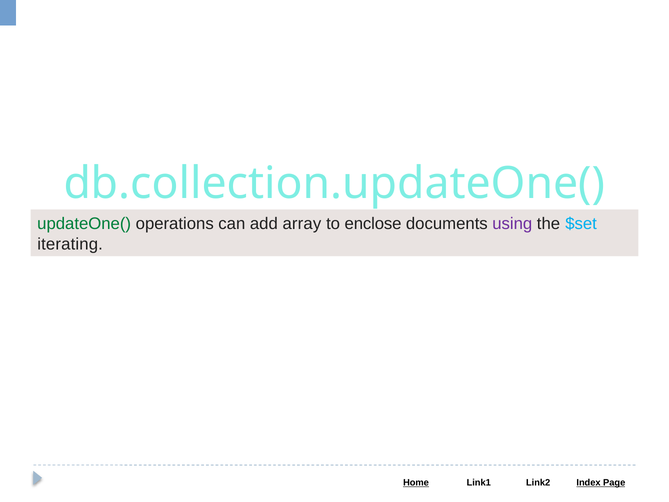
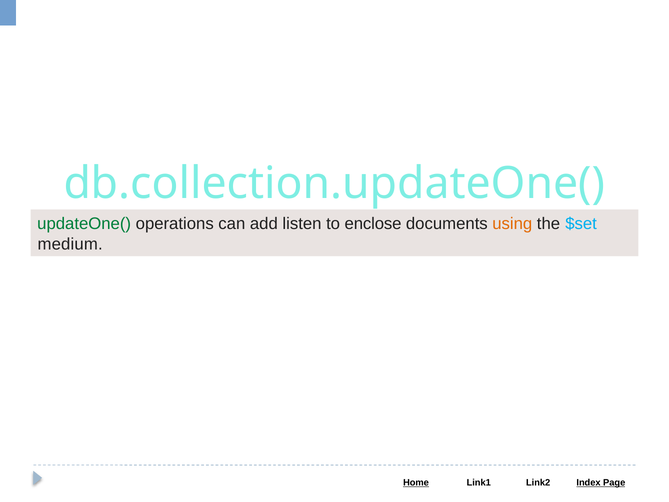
array: array -> listen (302, 224)
using colour: purple -> orange (512, 224)
iterating: iterating -> medium (70, 244)
